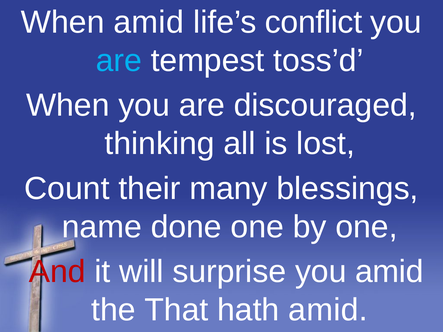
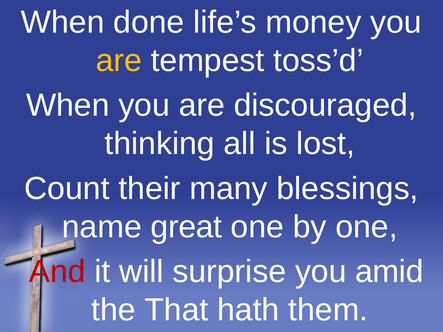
When amid: amid -> done (149, 22)
conflict: conflict -> money (313, 22)
are colour: light blue -> yellow (119, 61)
done: done -> great (186, 227)
hath amid: amid -> them (328, 310)
